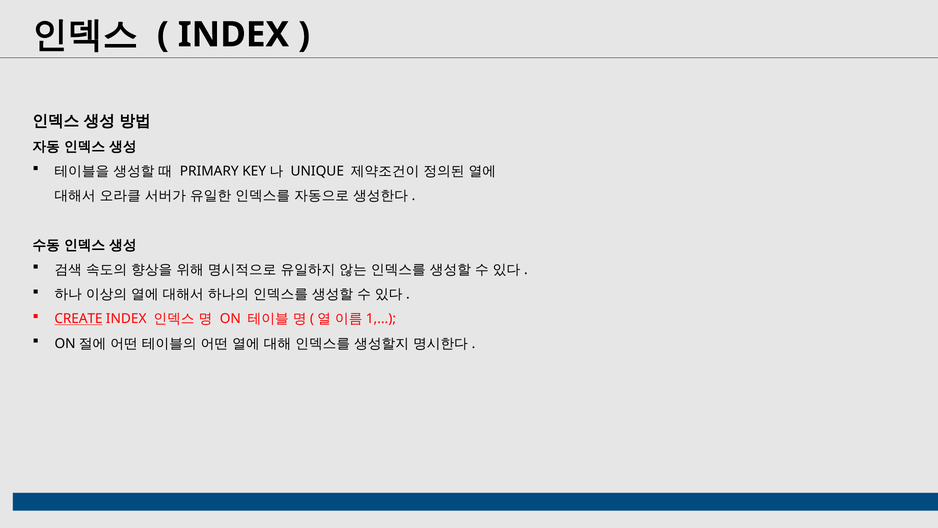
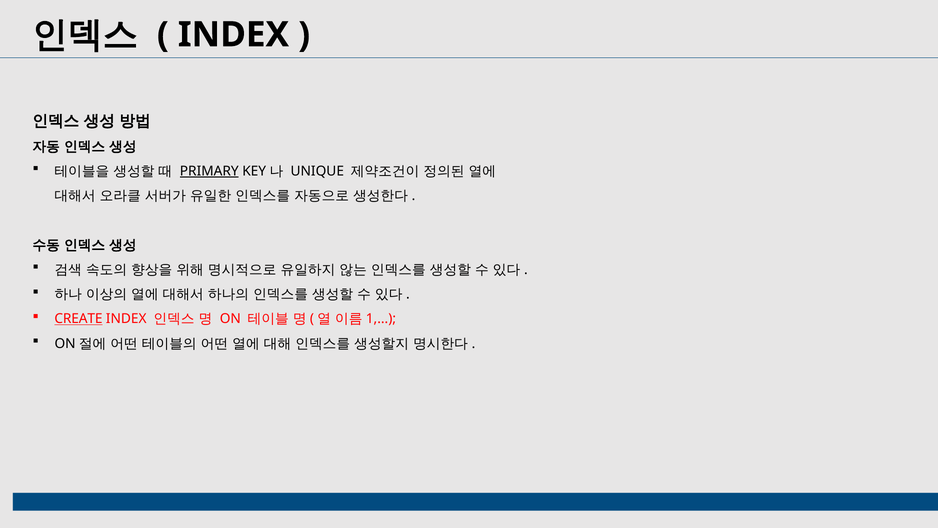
PRIMARY underline: none -> present (209, 171)
